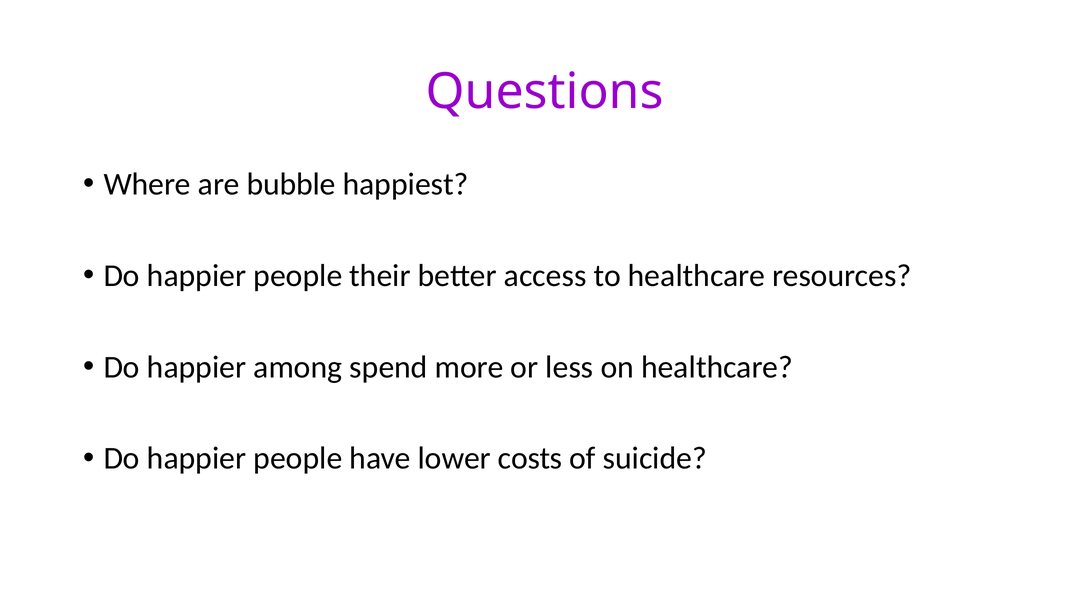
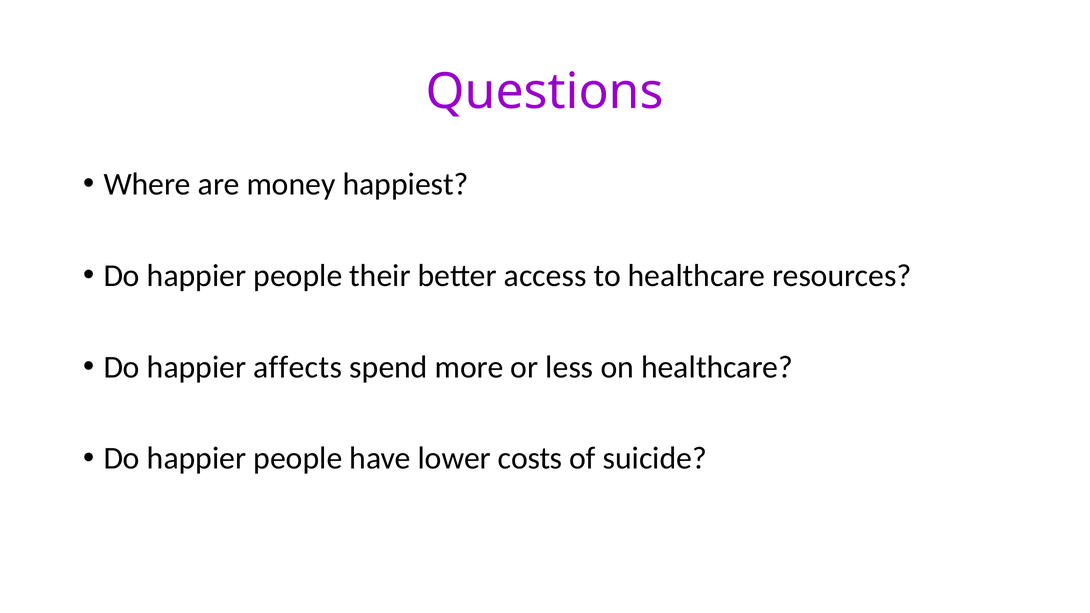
bubble: bubble -> money (291, 184)
among: among -> affects (298, 367)
